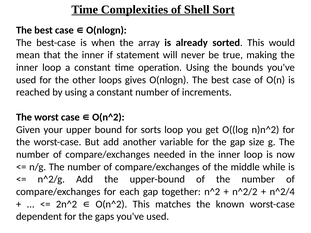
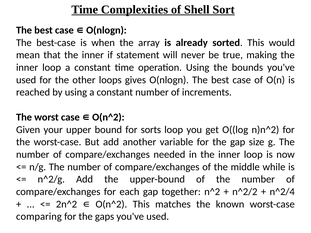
dependent: dependent -> comparing (39, 217)
